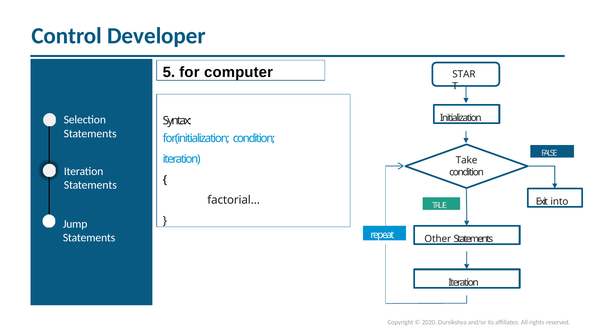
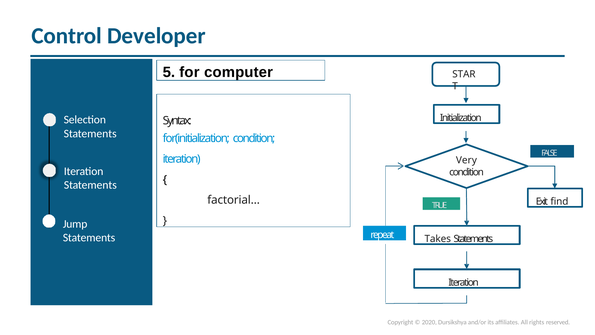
Take: Take -> Very (466, 160)
into: into -> find (559, 201)
Other: Other -> Takes (438, 239)
